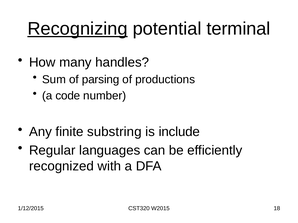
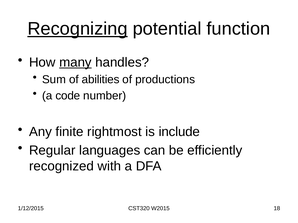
terminal: terminal -> function (238, 29)
many underline: none -> present (75, 63)
parsing: parsing -> abilities (101, 80)
substring: substring -> rightmost (114, 132)
